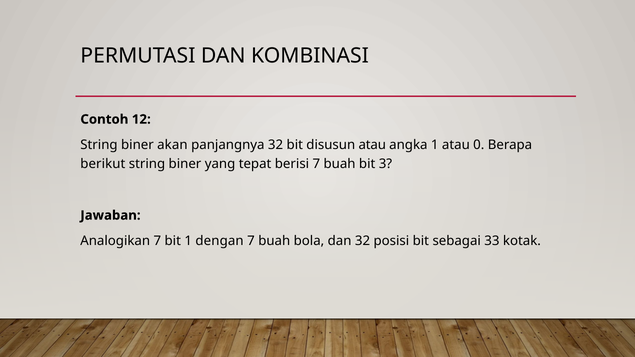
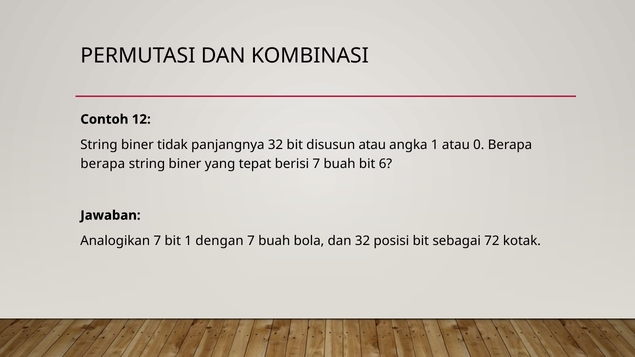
akan: akan -> tidak (172, 145)
berikut: berikut -> berapa (103, 164)
3: 3 -> 6 (385, 164)
33: 33 -> 72 (492, 241)
